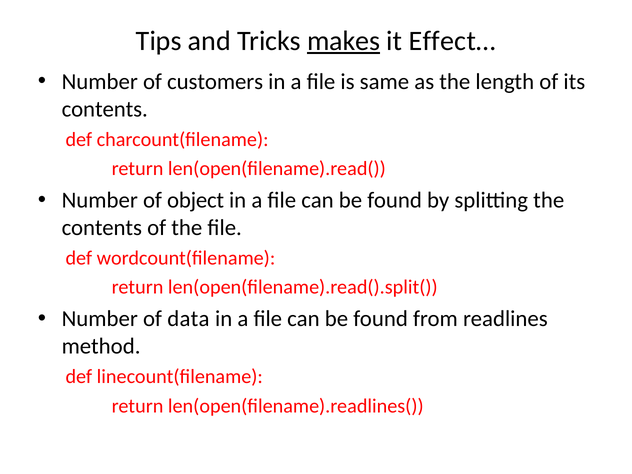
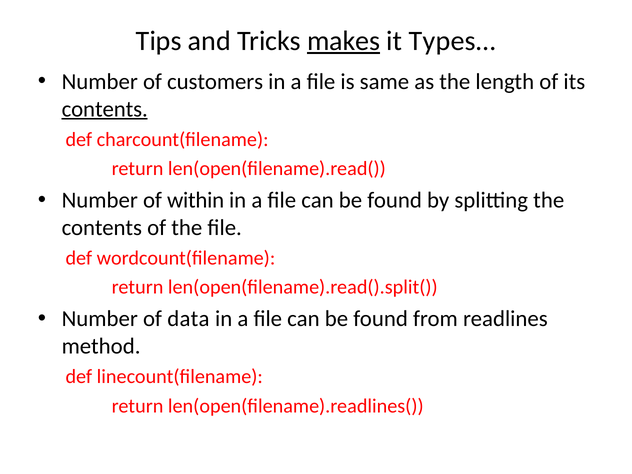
Effect…: Effect… -> Types… (452, 41)
contents underline: none -> present (105, 109)
object: object -> within (196, 200)
